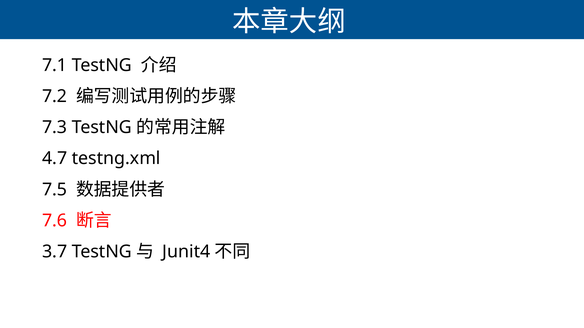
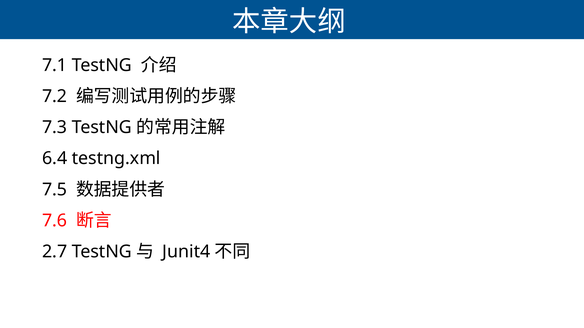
4.7: 4.7 -> 6.4 (55, 159)
3.7: 3.7 -> 2.7 (55, 252)
